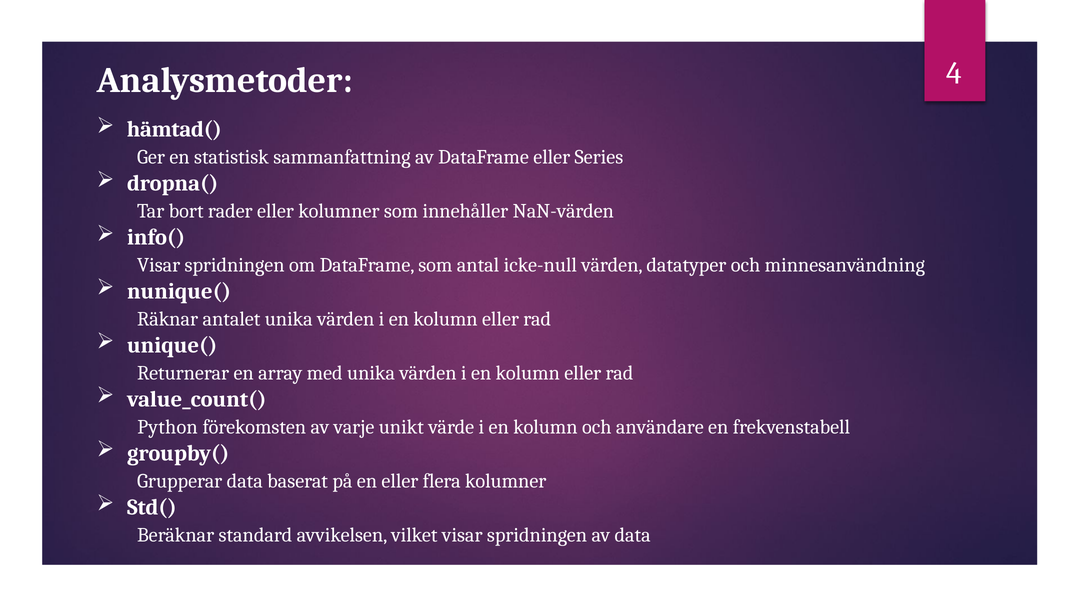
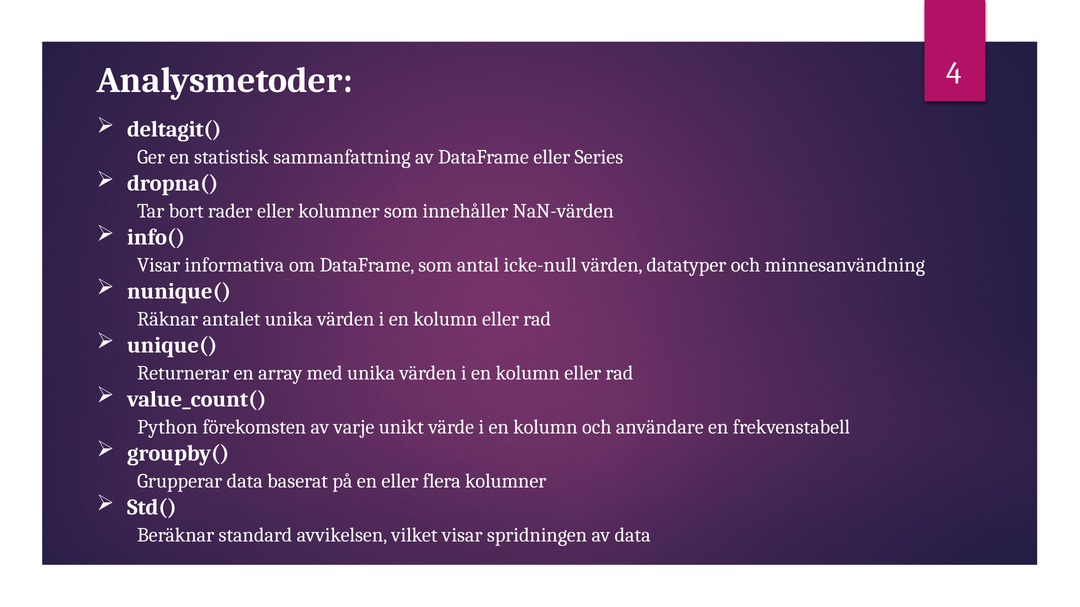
hämtad(: hämtad( -> deltagit( (174, 129)
spridningen: spridningen -> informativa (234, 265)
